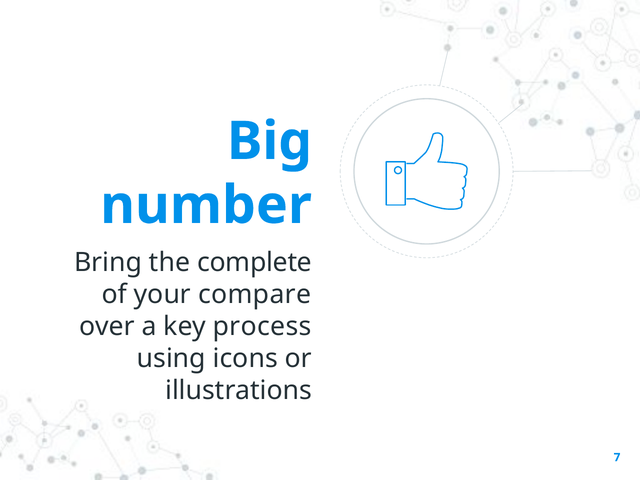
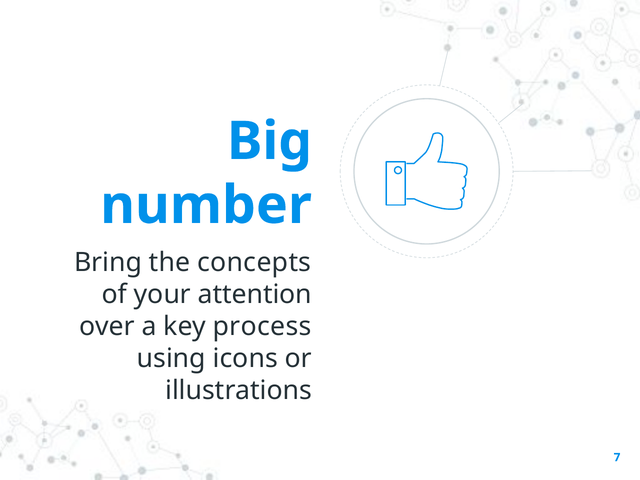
complete: complete -> concepts (254, 263)
compare: compare -> attention (255, 295)
